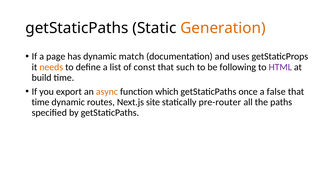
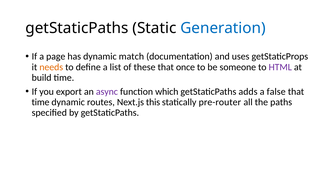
Generation colour: orange -> blue (223, 28)
const: const -> these (145, 67)
such: such -> once (185, 67)
following: following -> someone (238, 67)
async colour: orange -> purple (107, 92)
once: once -> adds (248, 92)
site: site -> this (153, 102)
